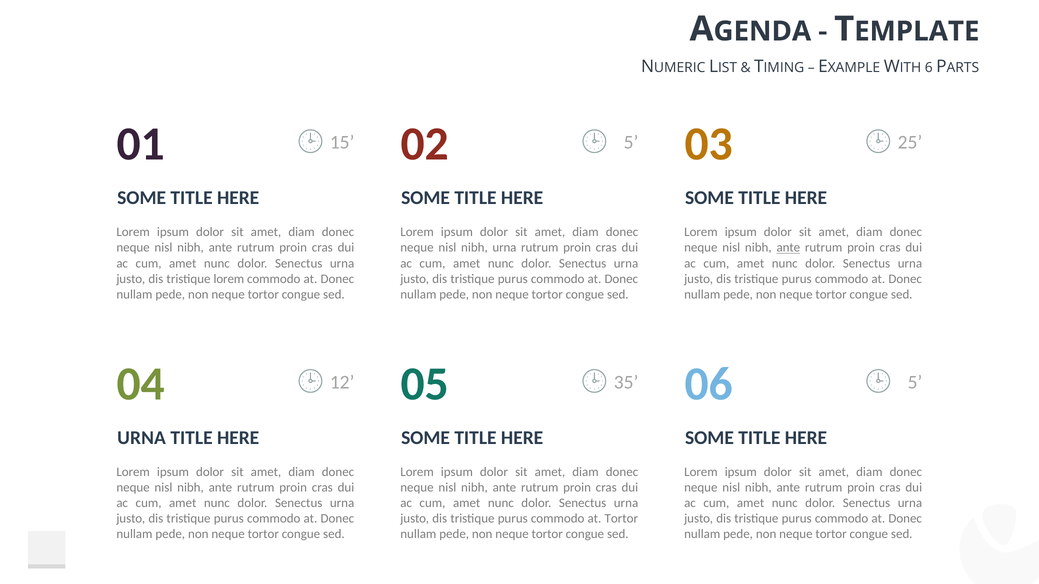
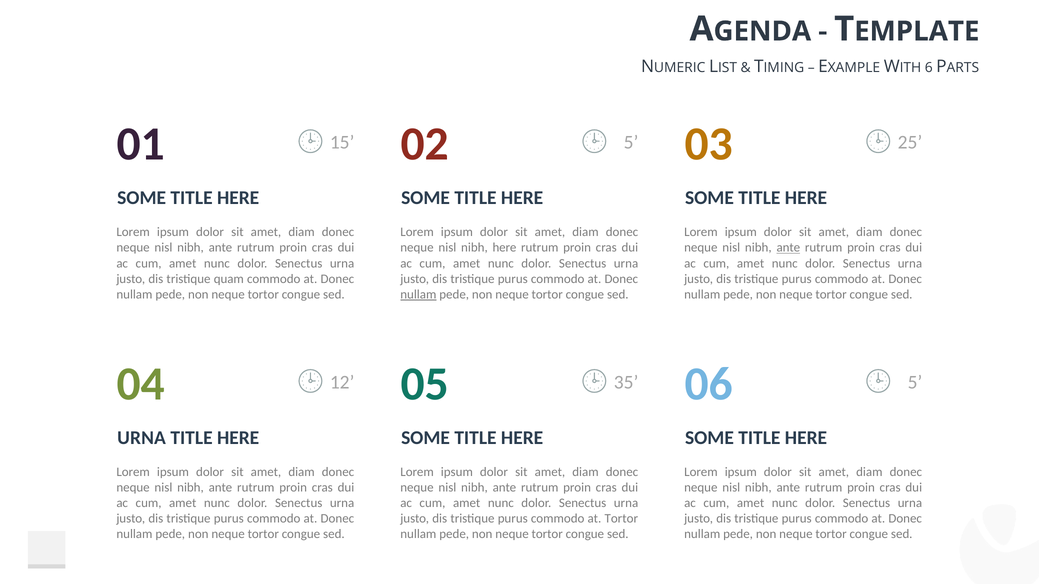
nibh urna: urna -> here (504, 248)
tristique lorem: lorem -> quam (229, 279)
nullam underline: none -> present (418, 295)
